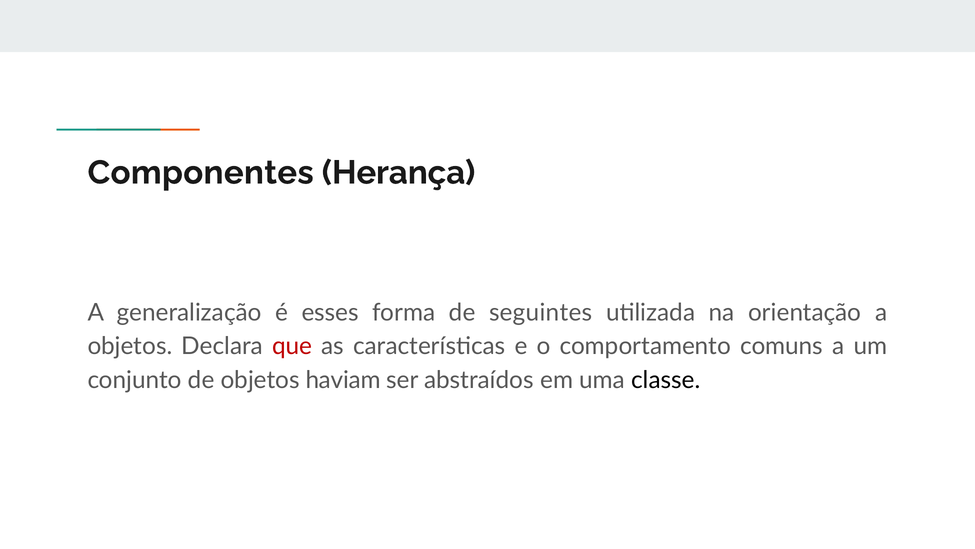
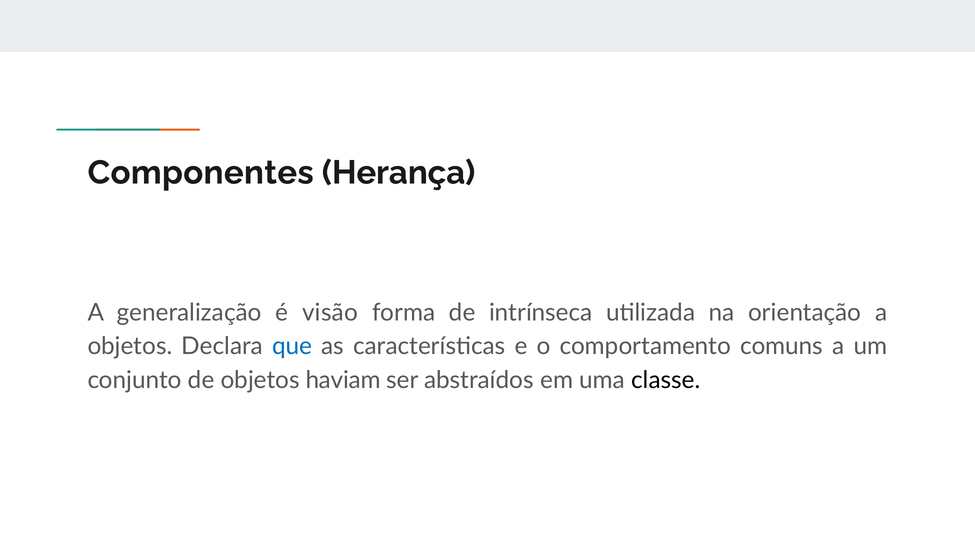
esses: esses -> visão (330, 312)
seguintes: seguintes -> intrínseca (541, 312)
que colour: red -> blue (292, 346)
